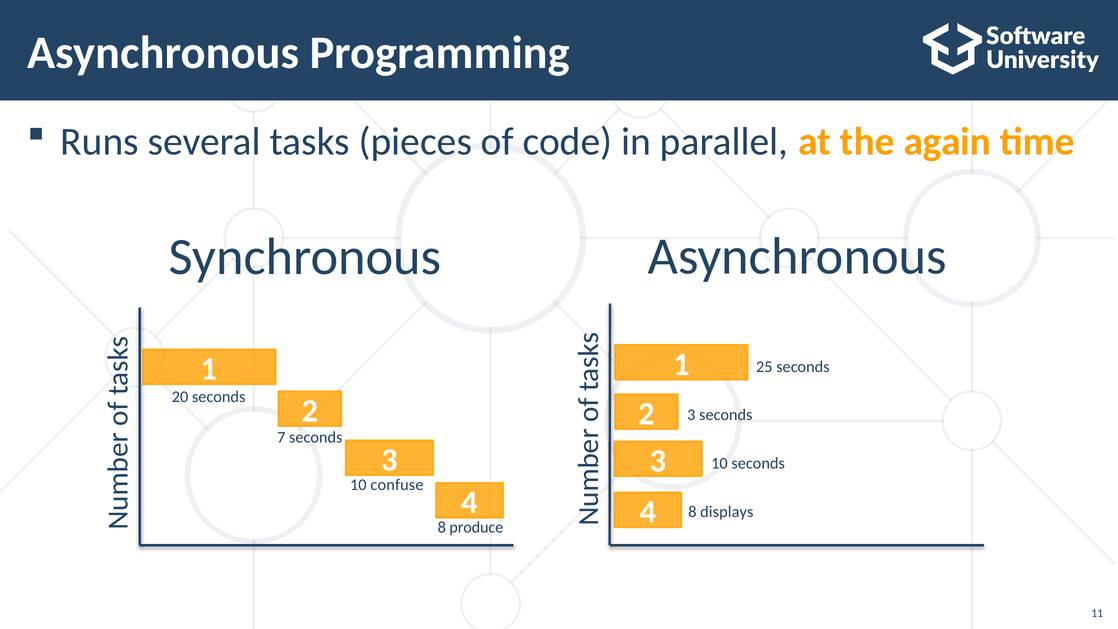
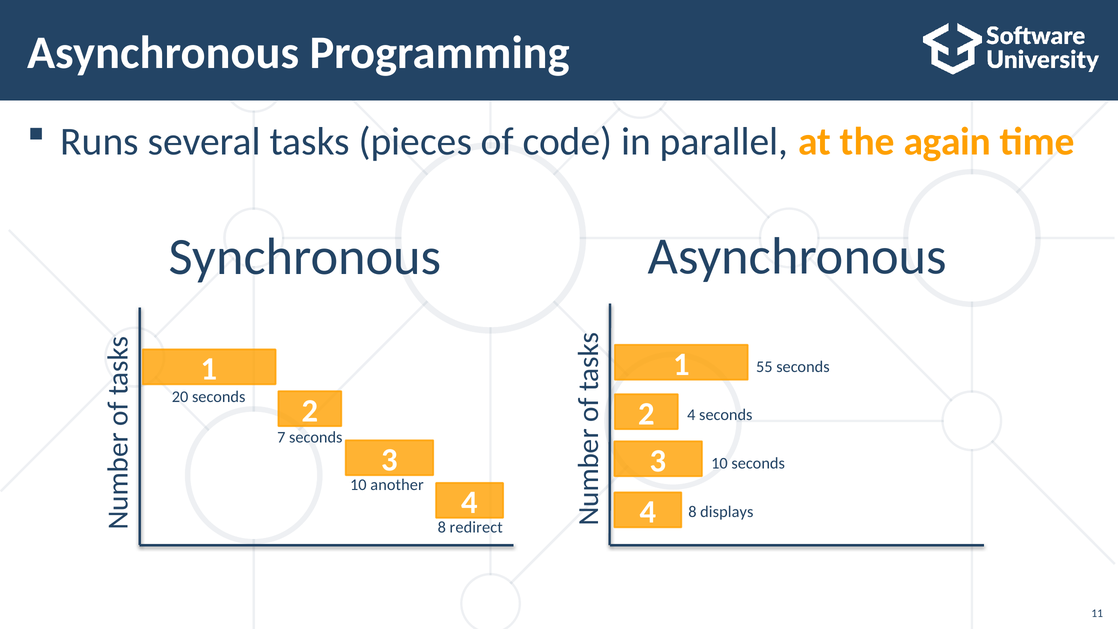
25: 25 -> 55 (764, 367)
3: 3 -> 4 (691, 415)
confuse: confuse -> another (397, 485)
produce: produce -> redirect (476, 527)
